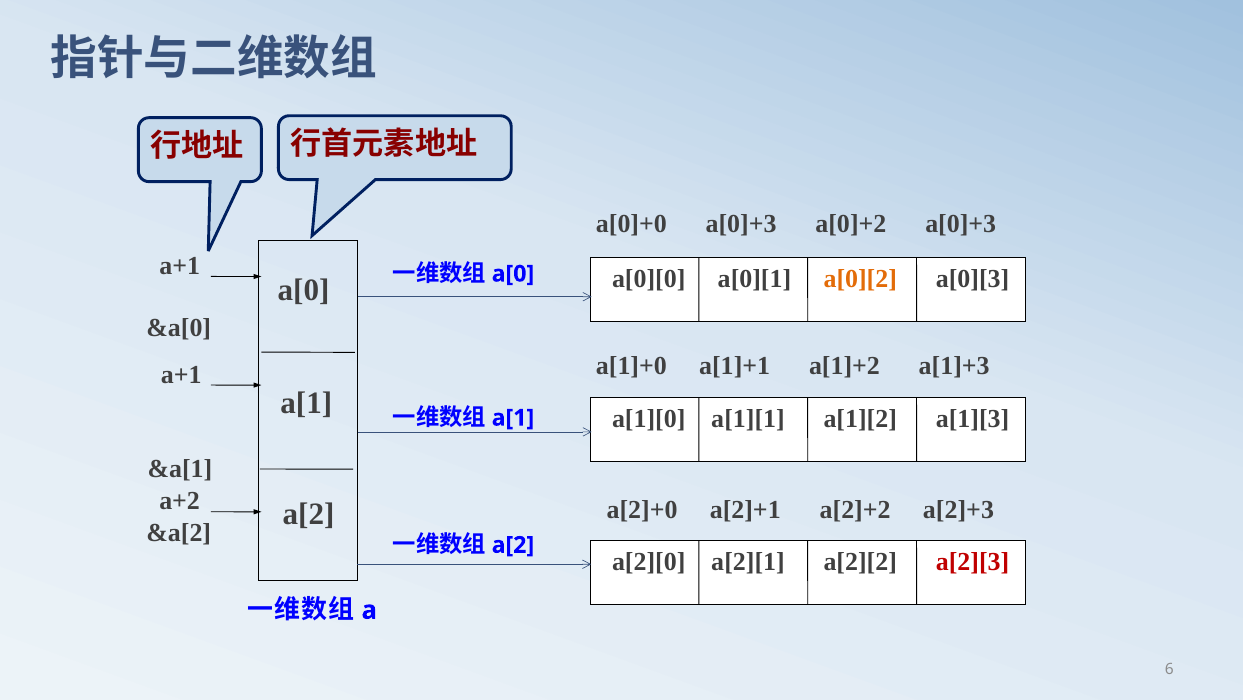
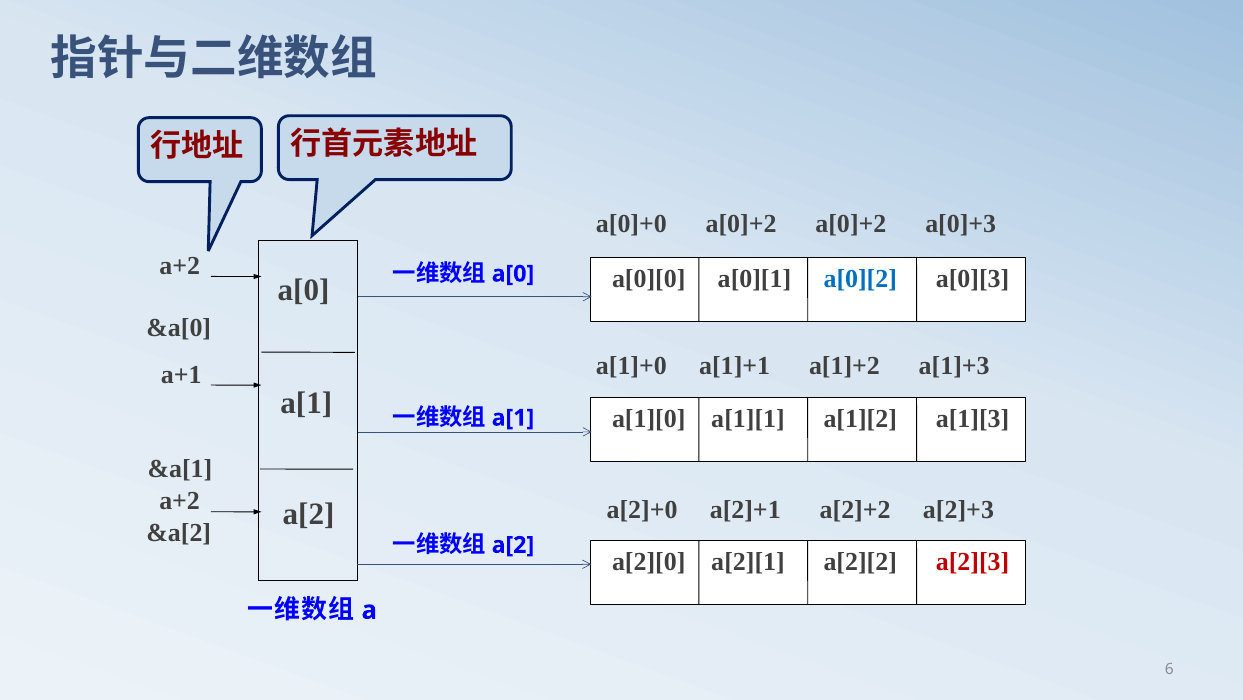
a[0]+0 a[0]+3: a[0]+3 -> a[0]+2 (741, 224)
a+1: a+1 -> a+2 (180, 265)
a[0][2 colour: orange -> blue (860, 279)
